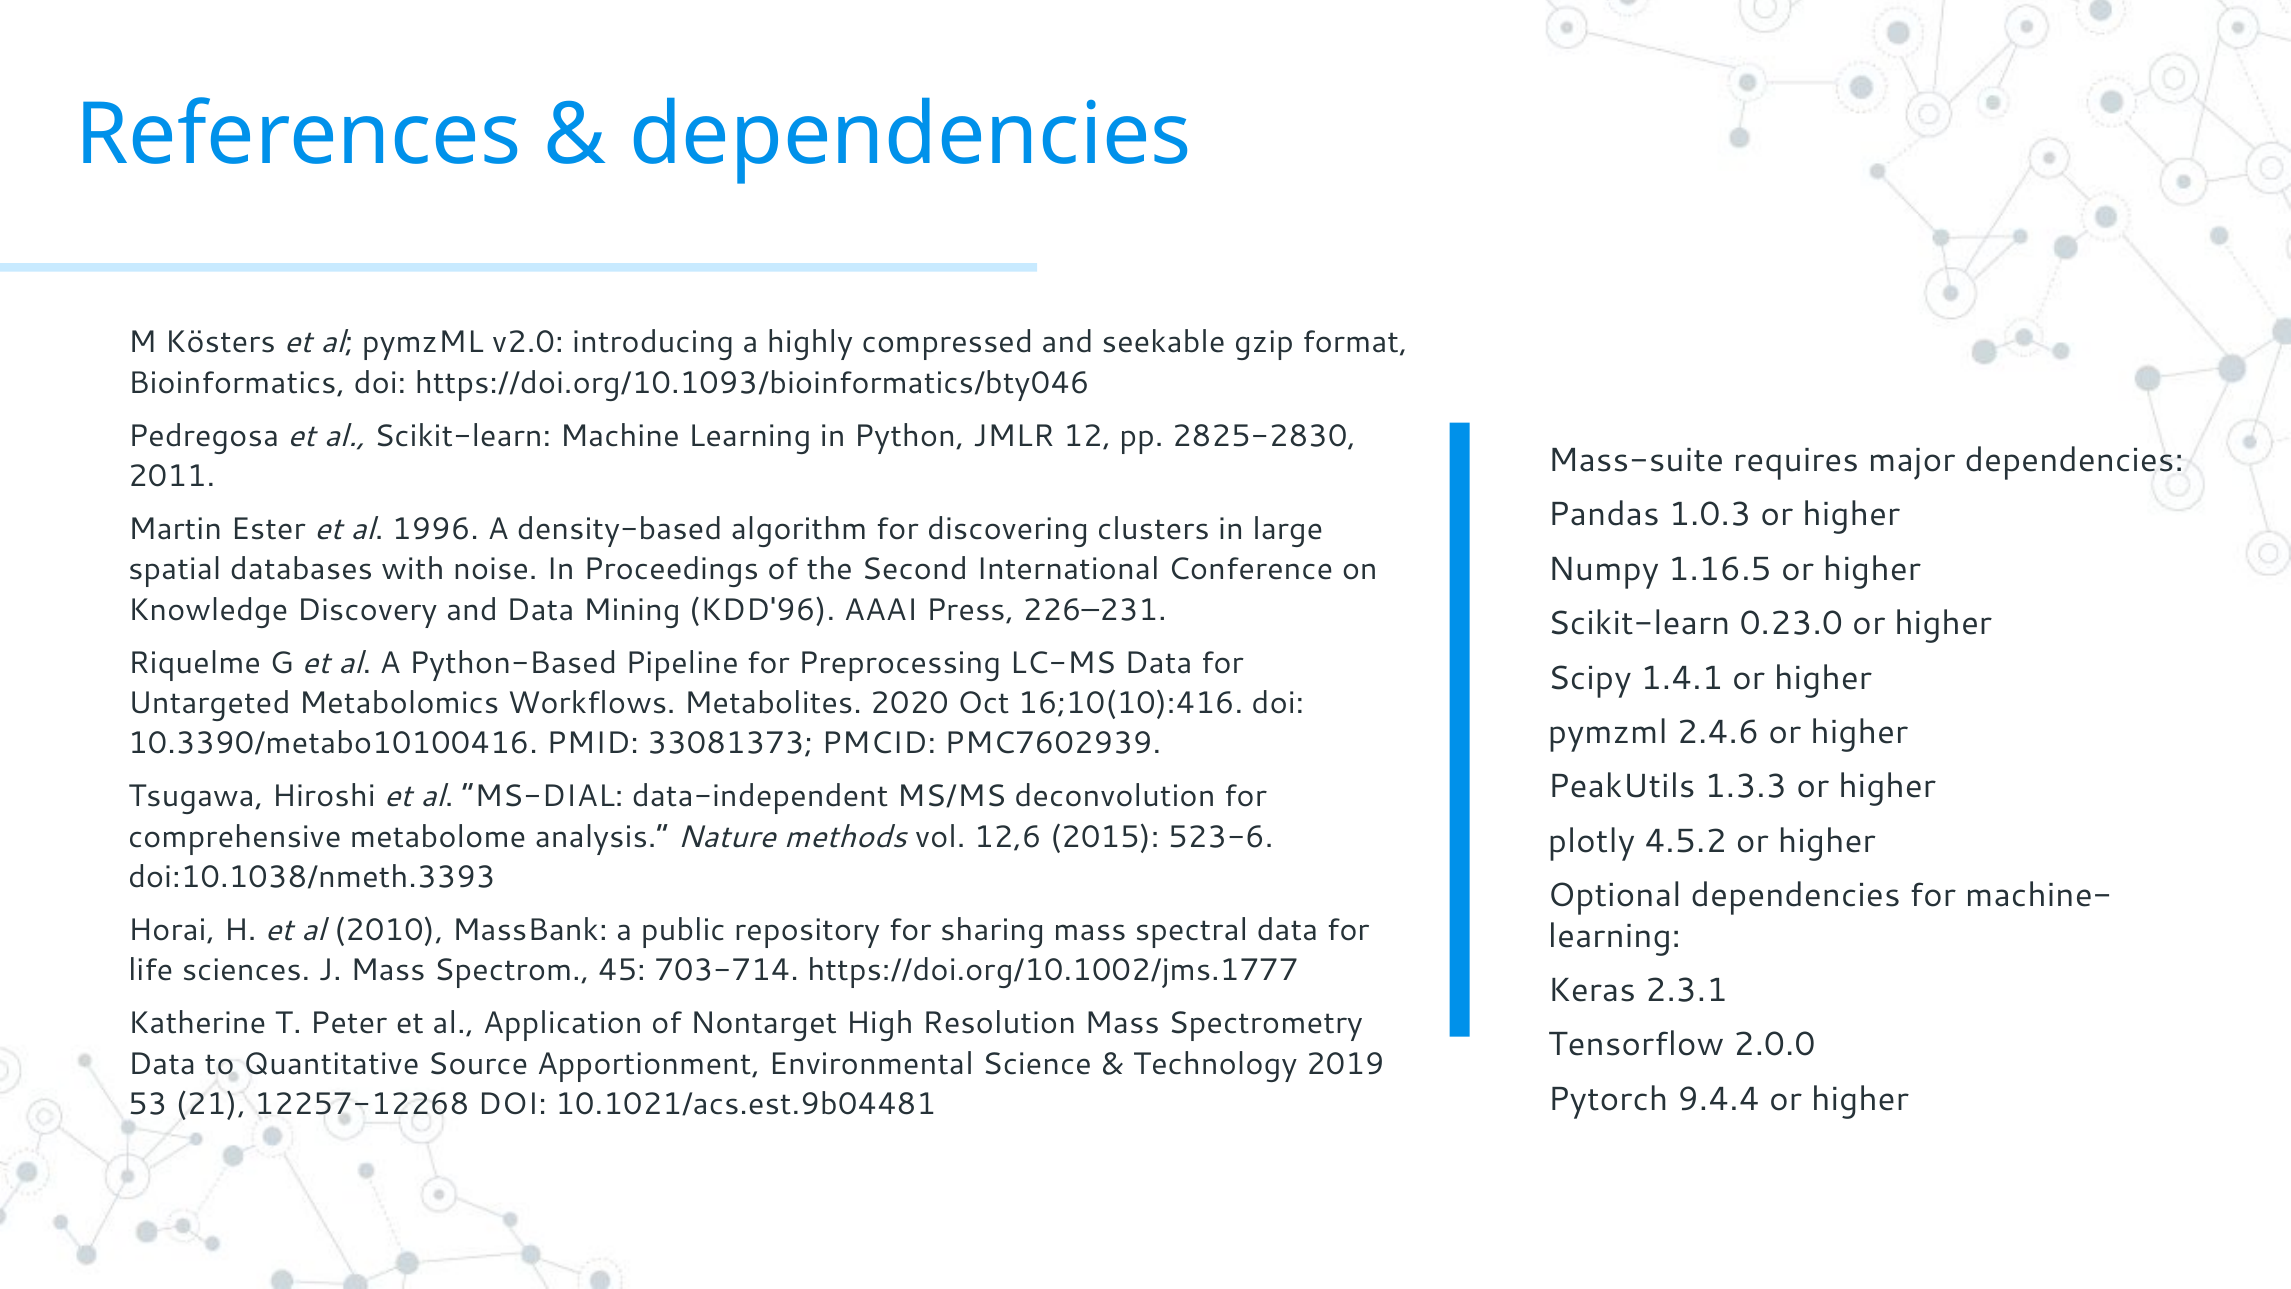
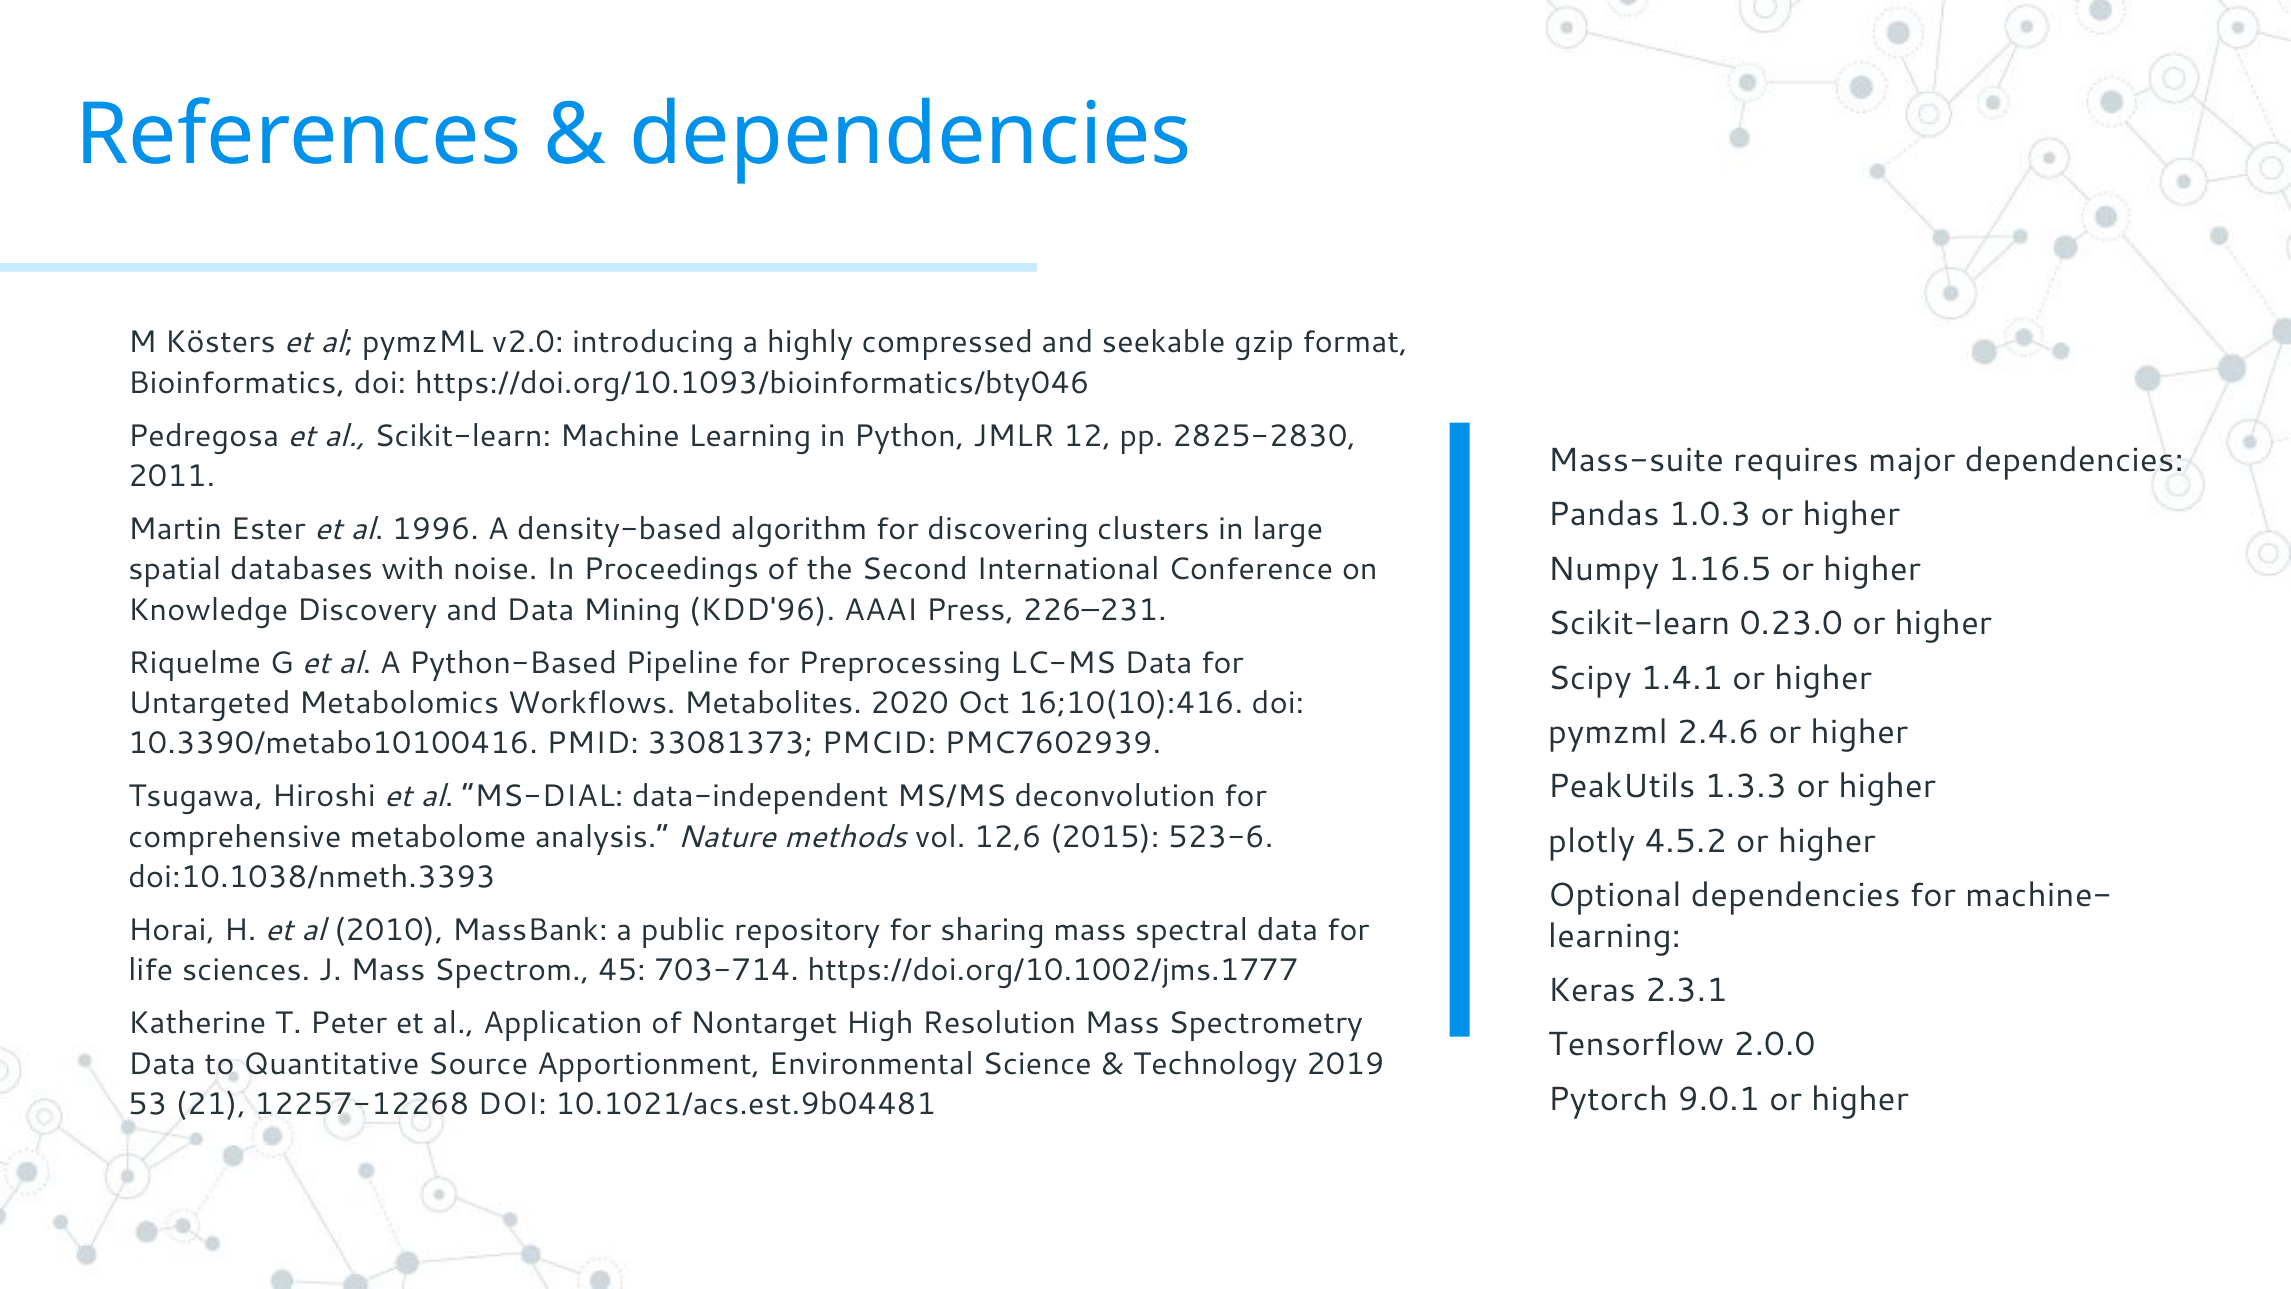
9.4.4: 9.4.4 -> 9.0.1 (1719, 1099)
